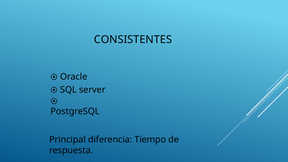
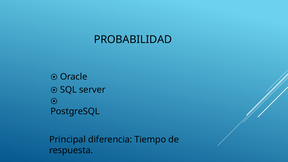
CONSISTENTES: CONSISTENTES -> PROBABILIDAD (133, 39)
